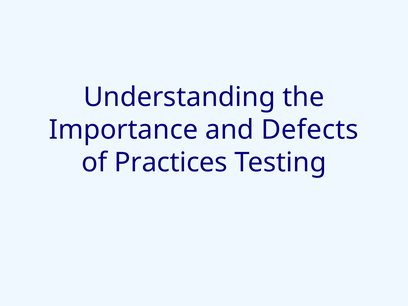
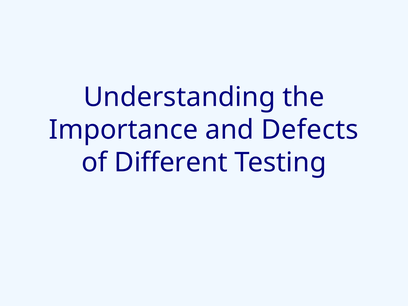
Practices: Practices -> Different (171, 162)
